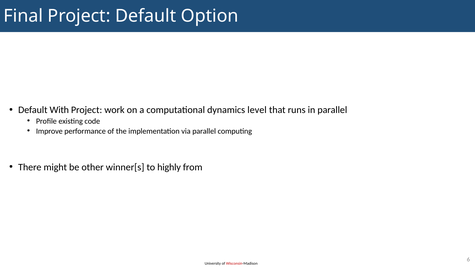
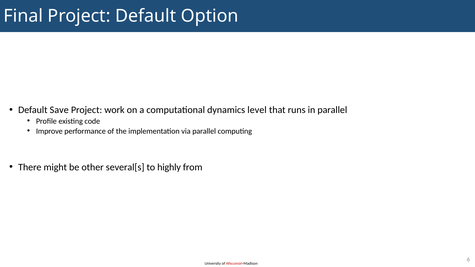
With: With -> Save (59, 110)
winner[s: winner[s -> several[s (125, 167)
